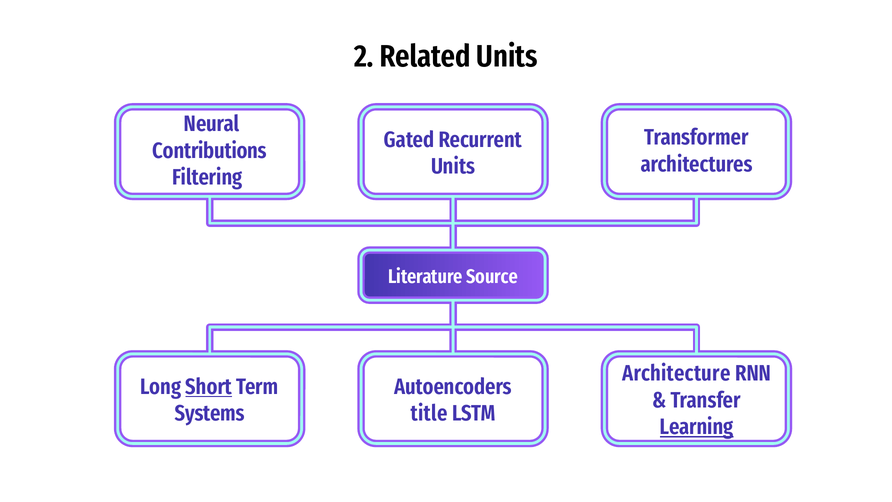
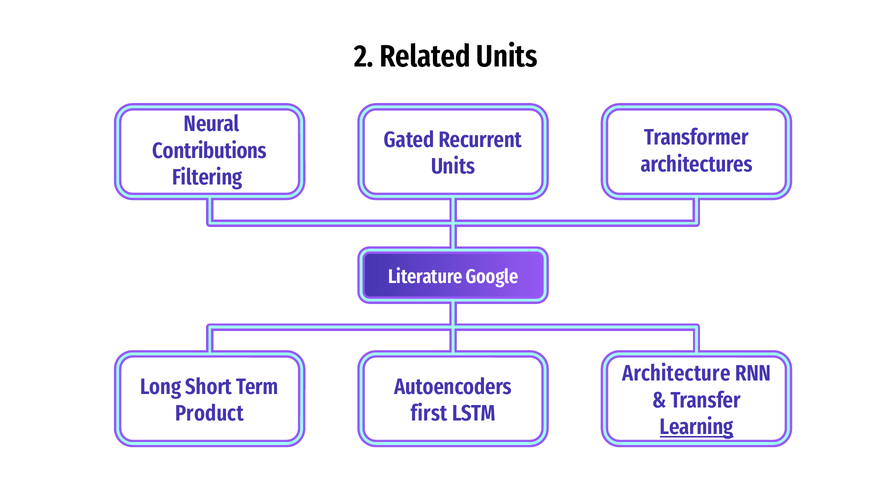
Source: Source -> Google (492, 276)
Short underline: present -> none (209, 387)
Systems: Systems -> Product (209, 413)
title: title -> first (429, 413)
